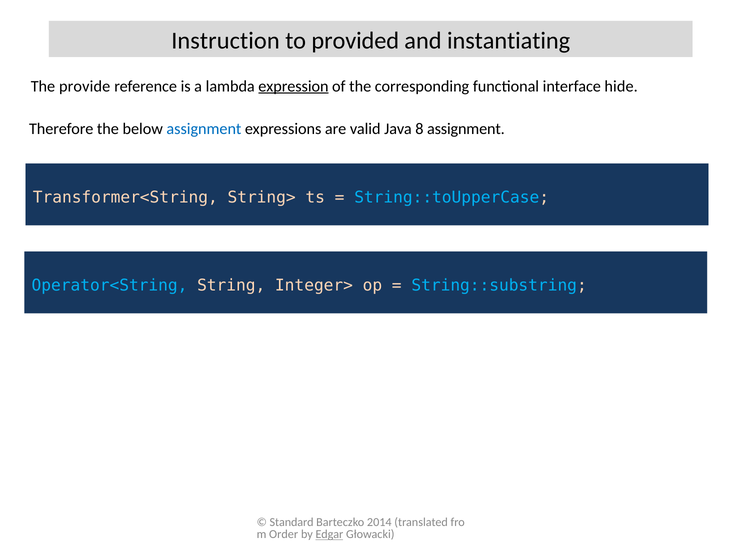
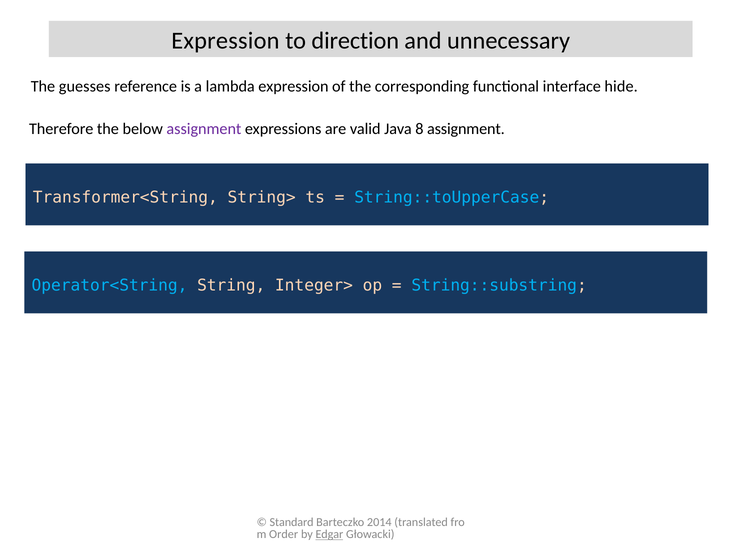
Instruction: Instruction -> Expression (225, 41)
provided: provided -> direction (355, 41)
instantiating: instantiating -> unnecessary (509, 41)
provide: provide -> guesses (85, 86)
expression underline: present -> none (293, 86)
assignment colour: blue -> purple (204, 129)
